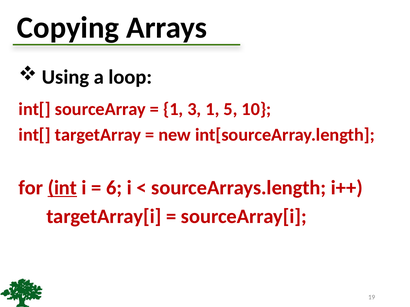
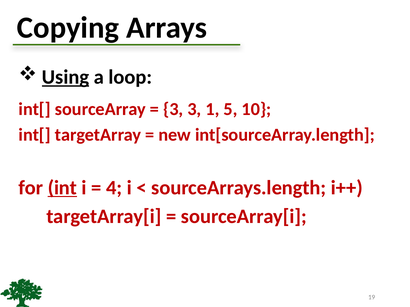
Using underline: none -> present (66, 77)
1: 1 -> 3 (173, 109)
6: 6 -> 4 (114, 188)
